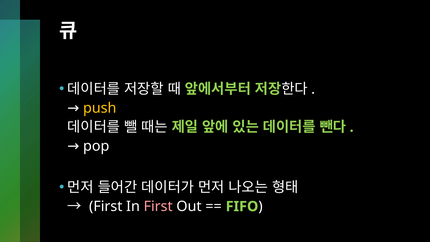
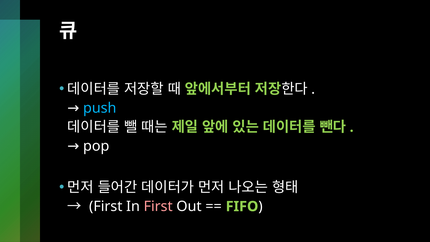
push colour: yellow -> light blue (100, 108)
